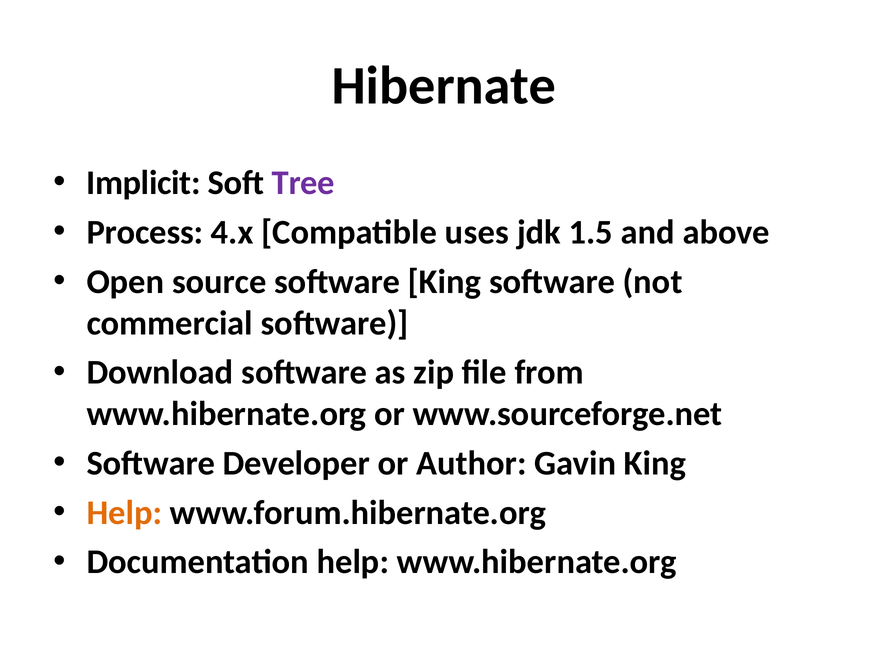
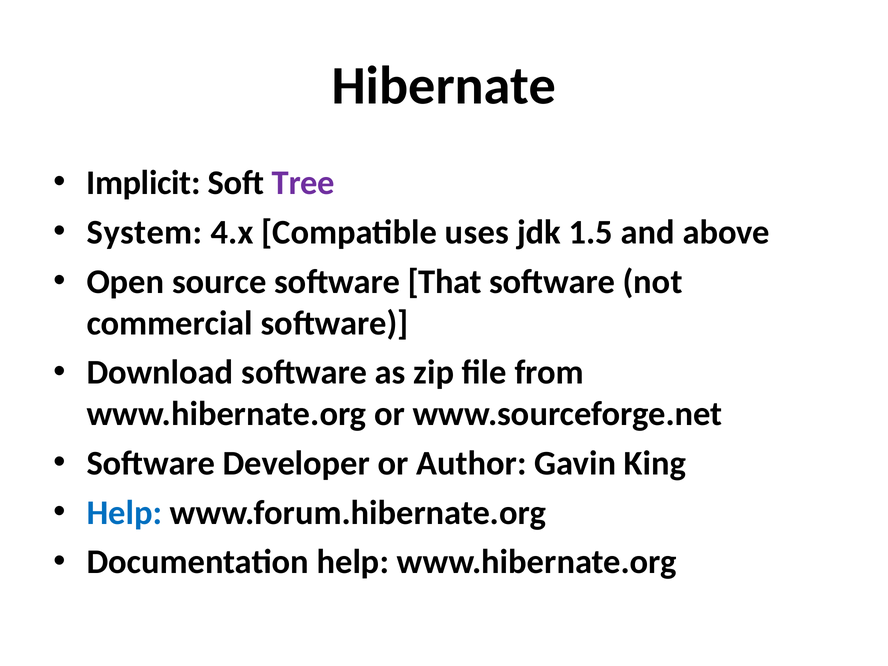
Process: Process -> System (145, 232)
software King: King -> That (445, 282)
Help colour: orange -> blue (124, 513)
